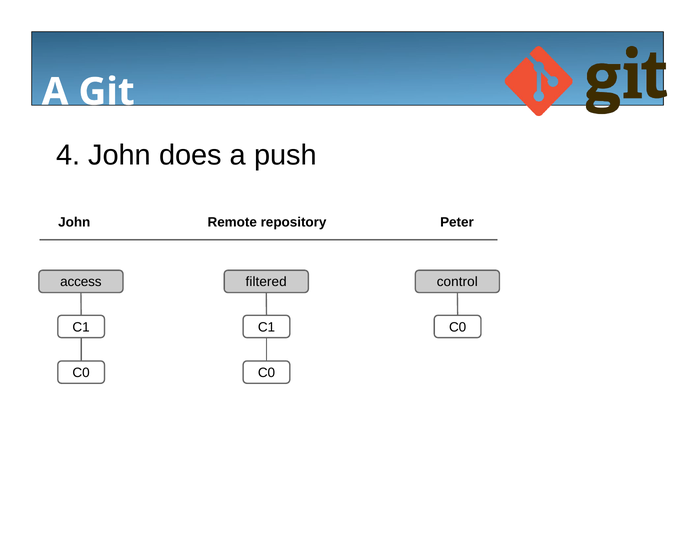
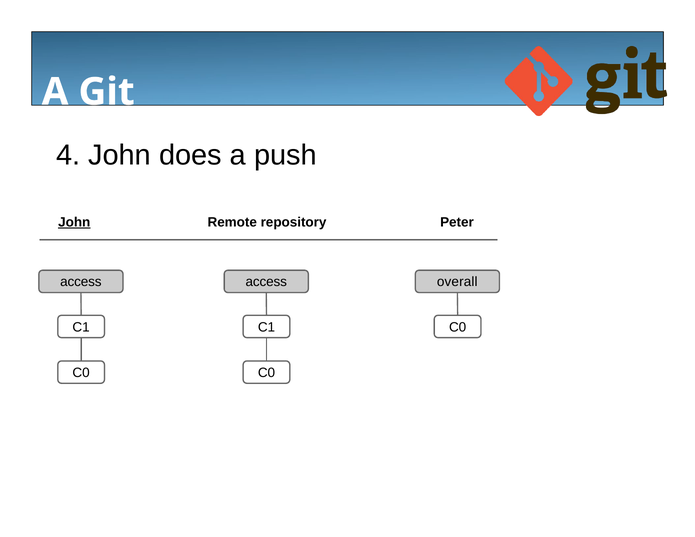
John underline: none -> present (74, 222)
filtered: filtered -> access (266, 282)
control: control -> overall (457, 282)
